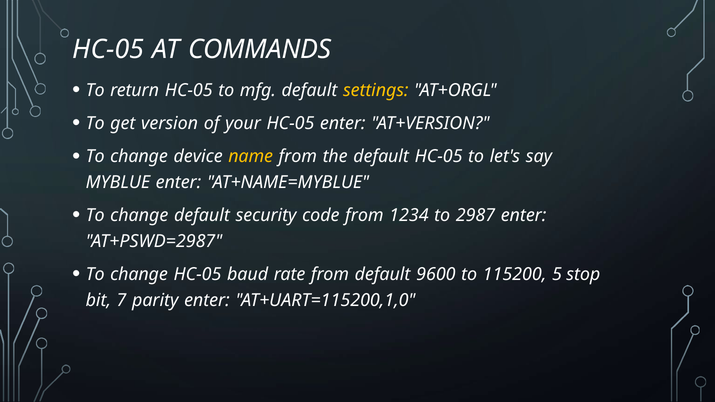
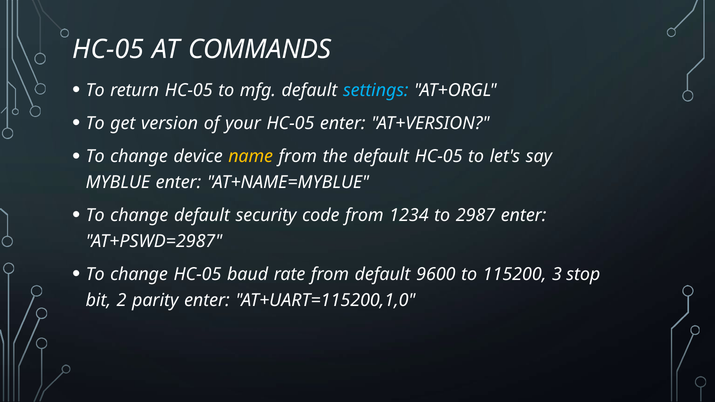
settings colour: yellow -> light blue (376, 90)
5: 5 -> 3 (557, 275)
7: 7 -> 2 (122, 300)
